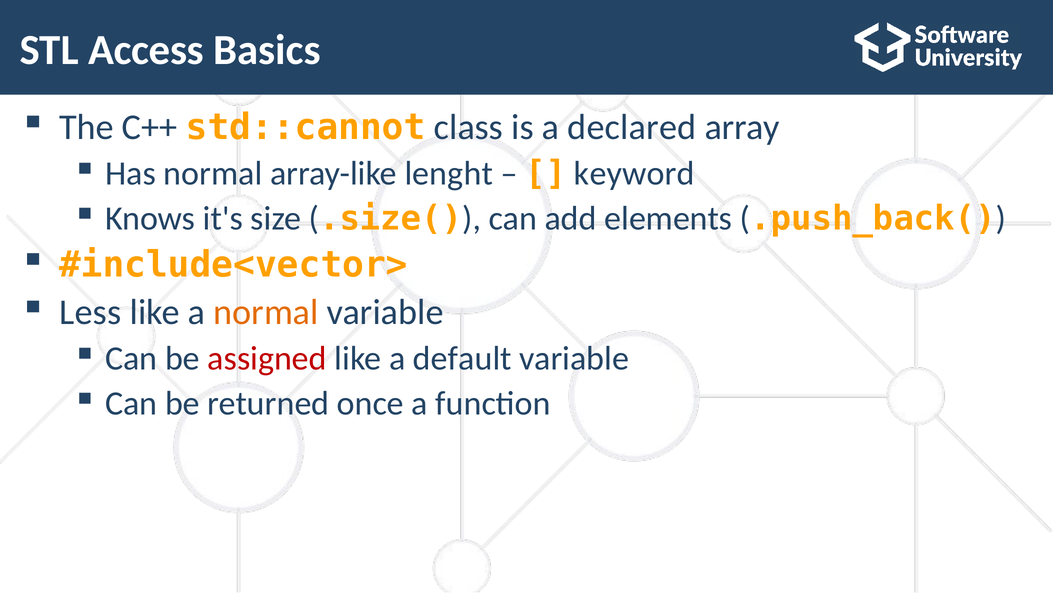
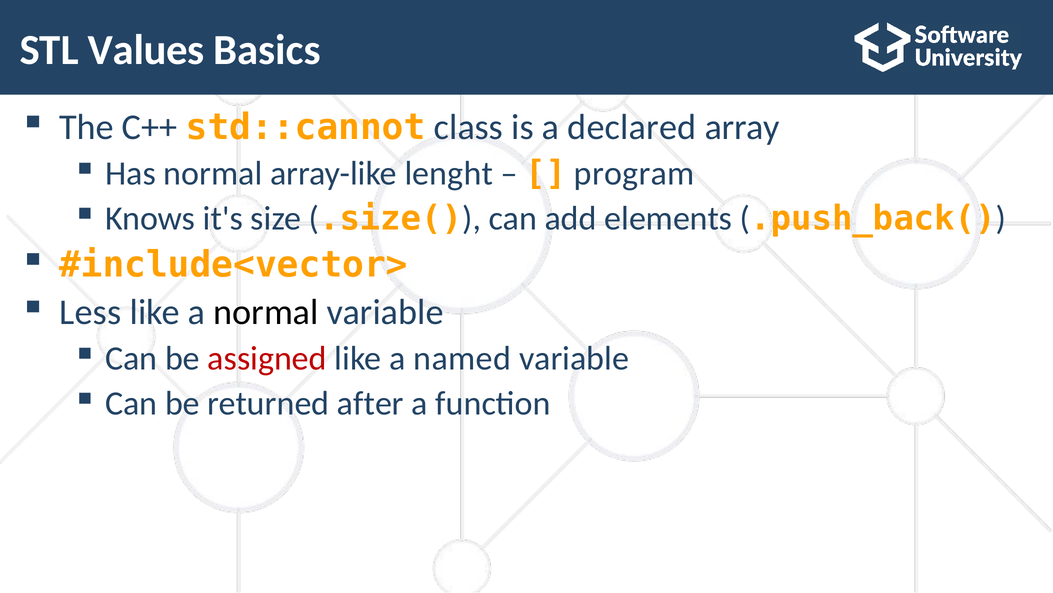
Access: Access -> Values (146, 50)
keyword: keyword -> program (634, 173)
normal colour: orange -> black (266, 312)
default: default -> named (462, 358)
once: once -> after (370, 403)
